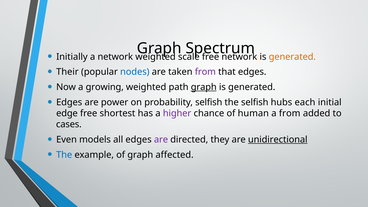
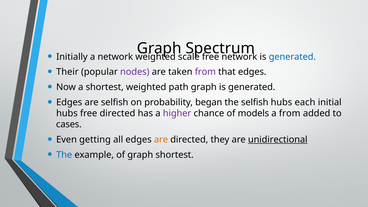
generated colour: orange -> blue (292, 57)
nodes colour: blue -> purple (135, 72)
a growing: growing -> shortest (105, 87)
graph underline: present -> none (204, 87)
are power: power -> selfish (115, 102)
probability selfish: selfish -> began (209, 102)
edge: edge -> hubs (67, 113)
free shortest: shortest -> directed (117, 113)
human: human -> models (253, 113)
models: models -> getting (95, 140)
are colour: purple -> orange (161, 140)
graph affected: affected -> shortest (175, 155)
